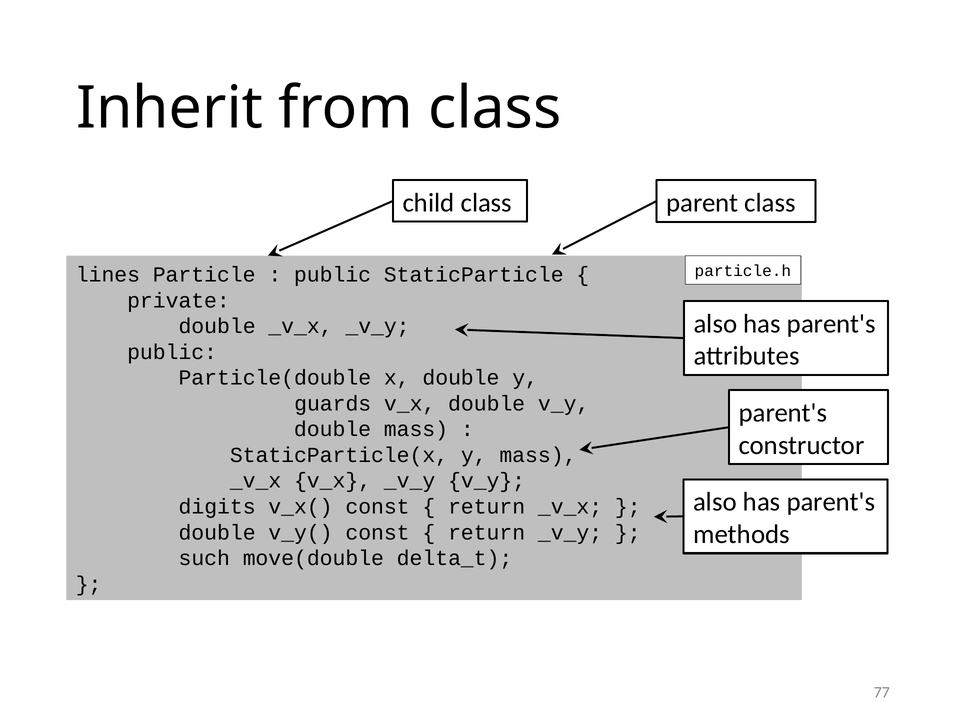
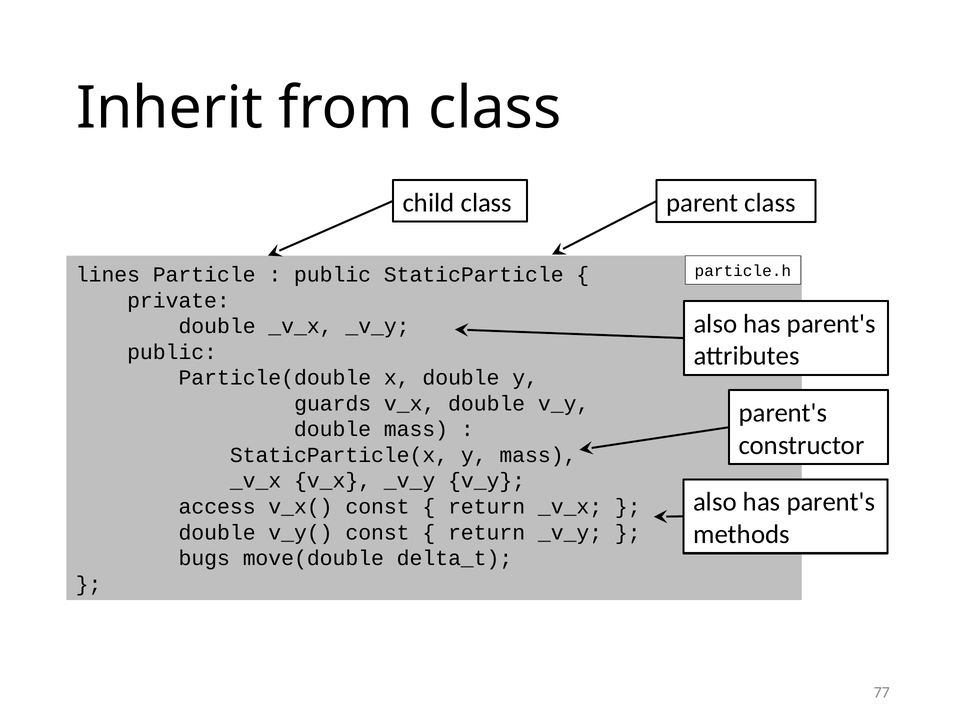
digits: digits -> access (217, 506)
such: such -> bugs (204, 558)
